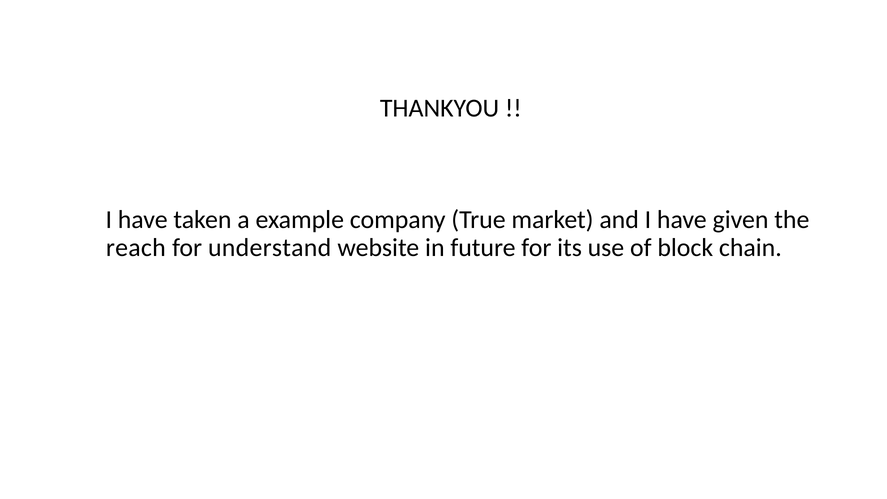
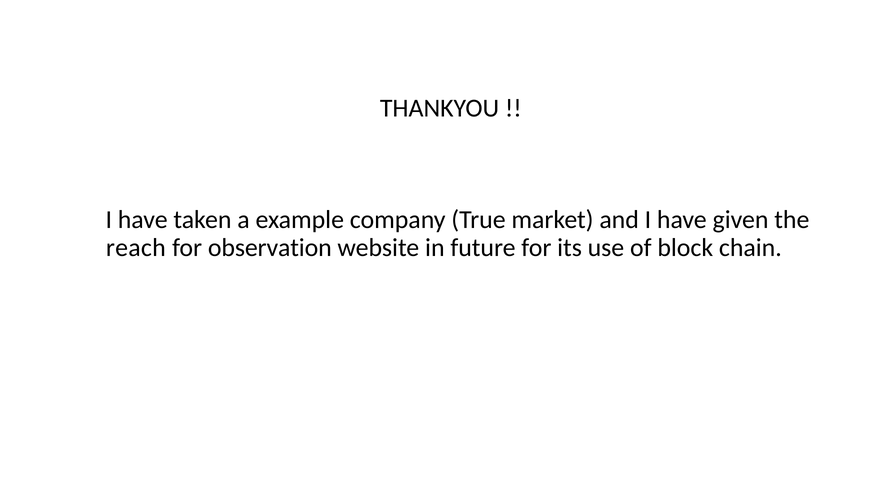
understand: understand -> observation (270, 248)
